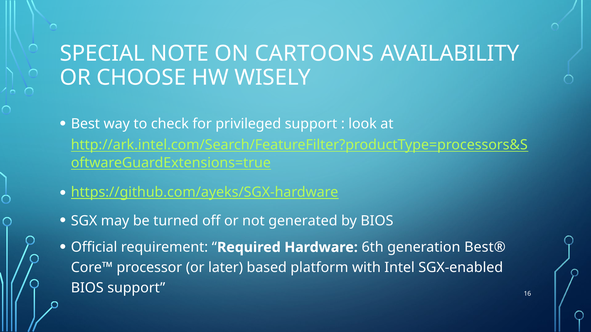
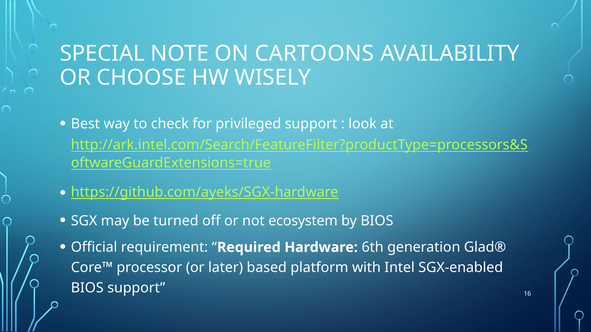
generated: generated -> ecosystem (303, 221)
Best®: Best® -> Glad® (485, 248)
